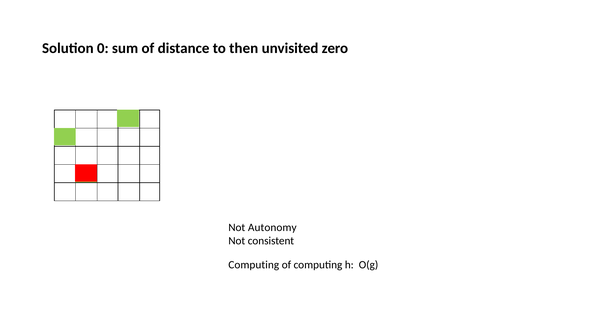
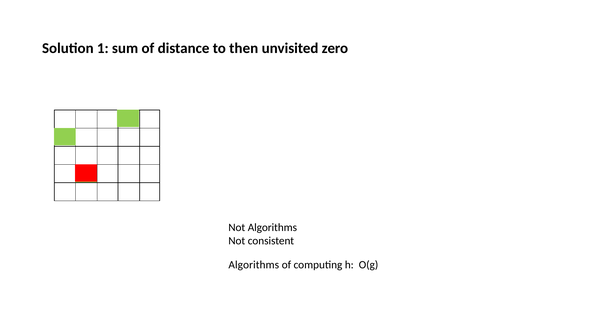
0: 0 -> 1 (103, 48)
Not Autonomy: Autonomy -> Algorithms (272, 228)
Computing: Computing -> Algorithms (254, 265)
